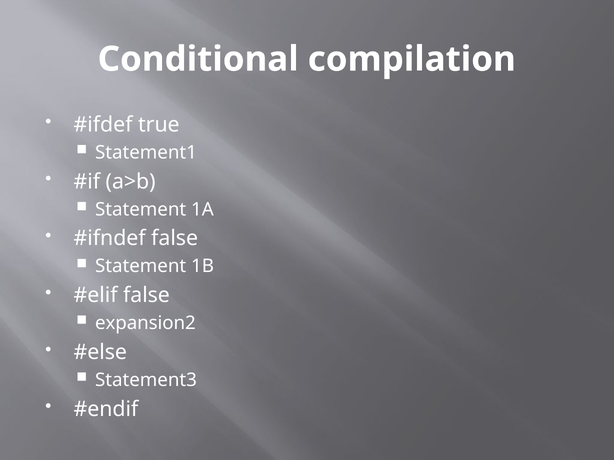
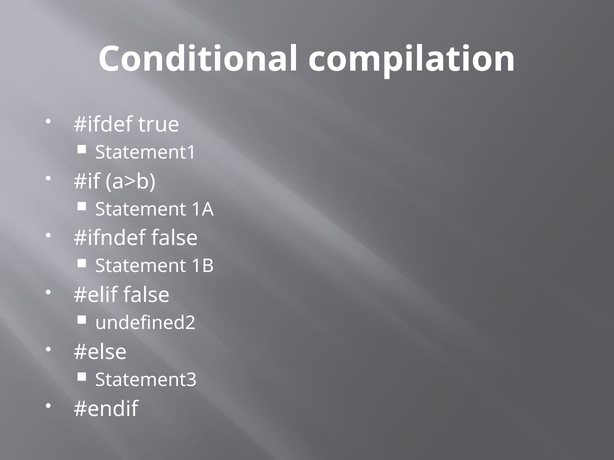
expansion2: expansion2 -> undefined2 (145, 324)
